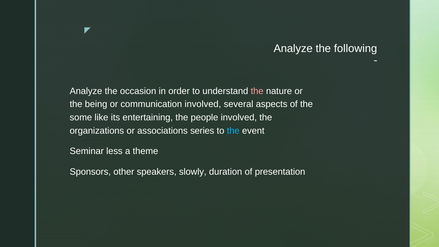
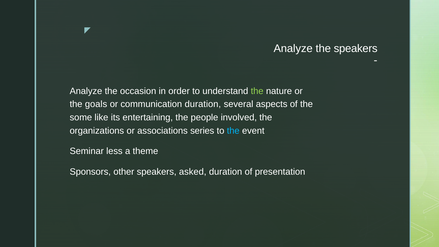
the following: following -> speakers (356, 48)
the colour: pink -> light green (257, 91)
being: being -> goals (96, 104)
communication involved: involved -> duration (203, 104)
slowly: slowly -> asked (193, 172)
